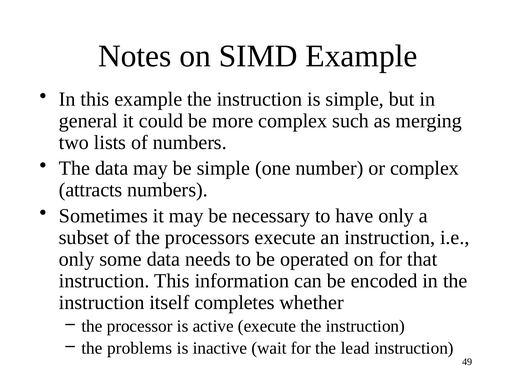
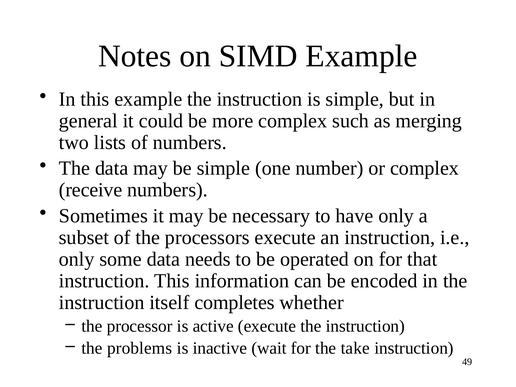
attracts: attracts -> receive (91, 190)
lead: lead -> take (355, 348)
